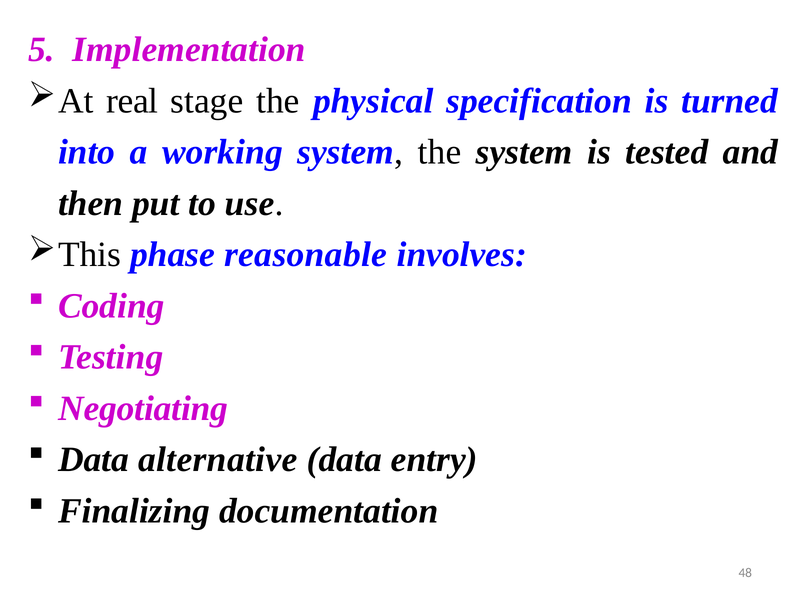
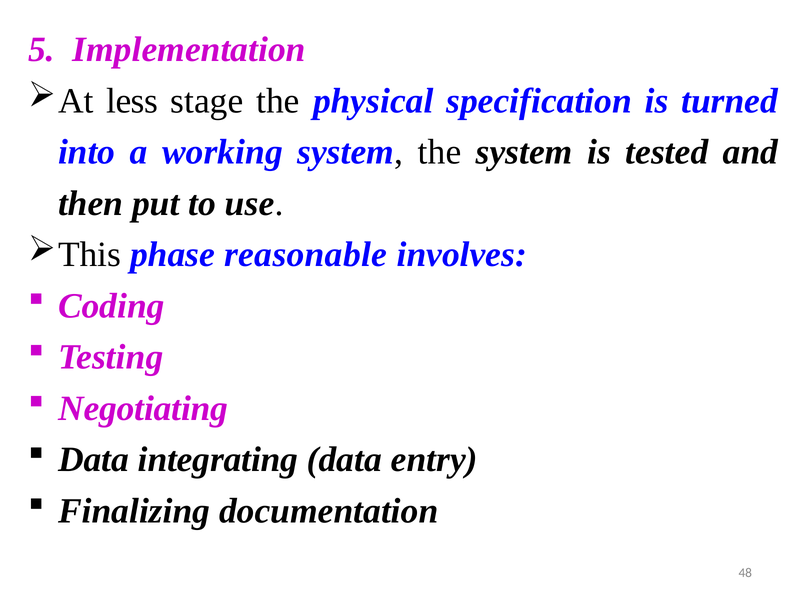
real: real -> less (132, 101)
alternative: alternative -> integrating (218, 460)
